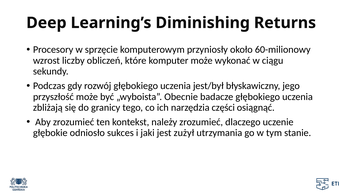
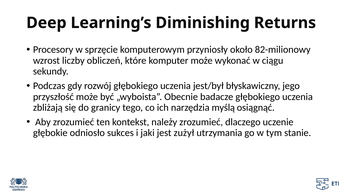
60-milionowy: 60-milionowy -> 82-milionowy (283, 50)
części: części -> myślą (223, 107)
